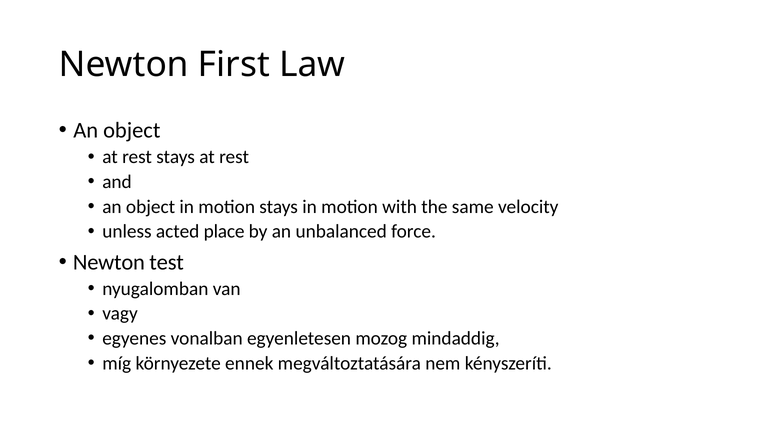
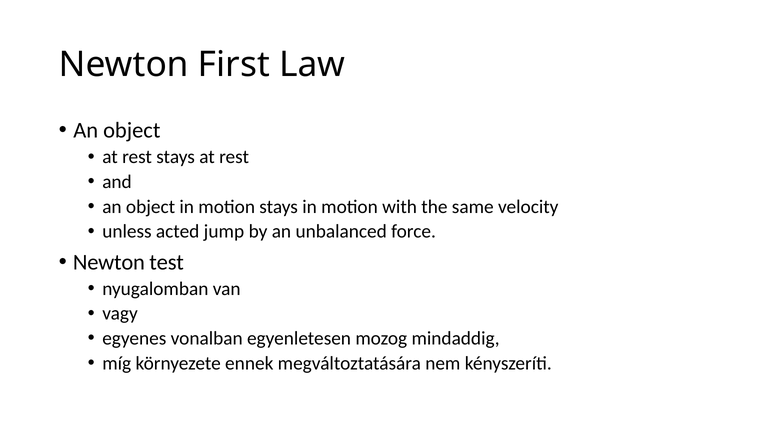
place: place -> jump (224, 232)
